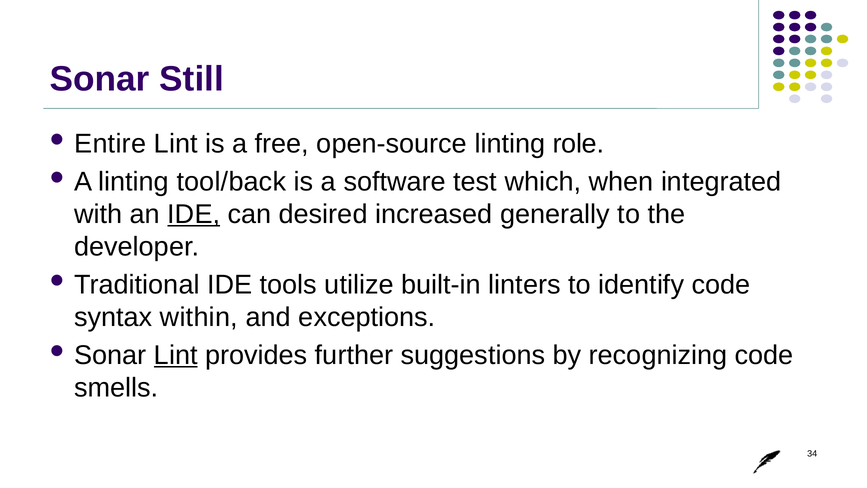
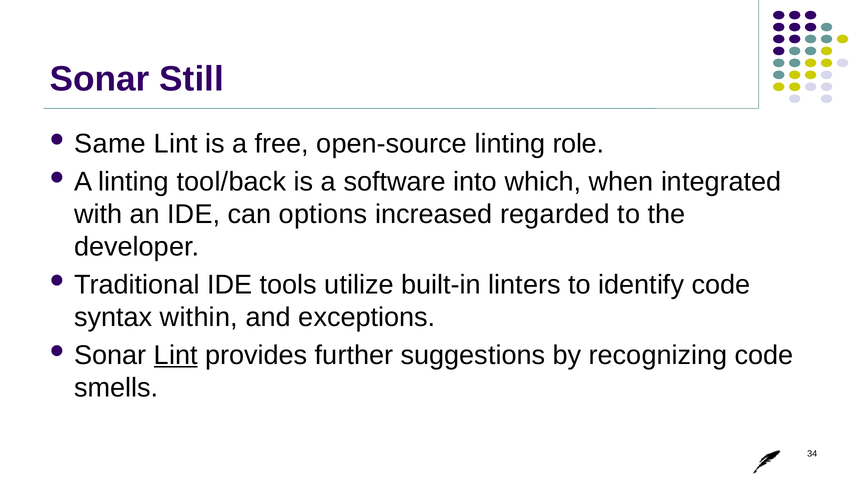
Entire: Entire -> Same (110, 144)
test: test -> into (475, 182)
IDE underline: present -> none (194, 214)
desired: desired -> options (323, 214)
generally: generally -> regarded (555, 214)
